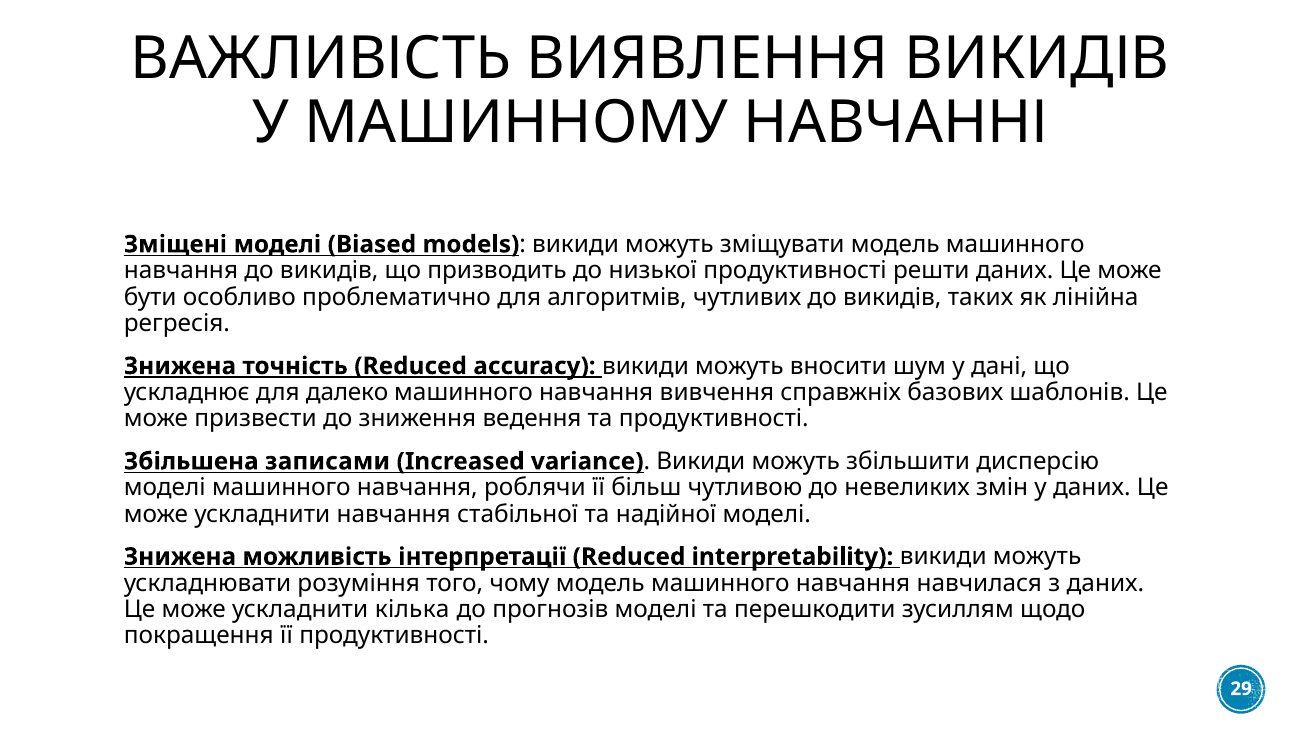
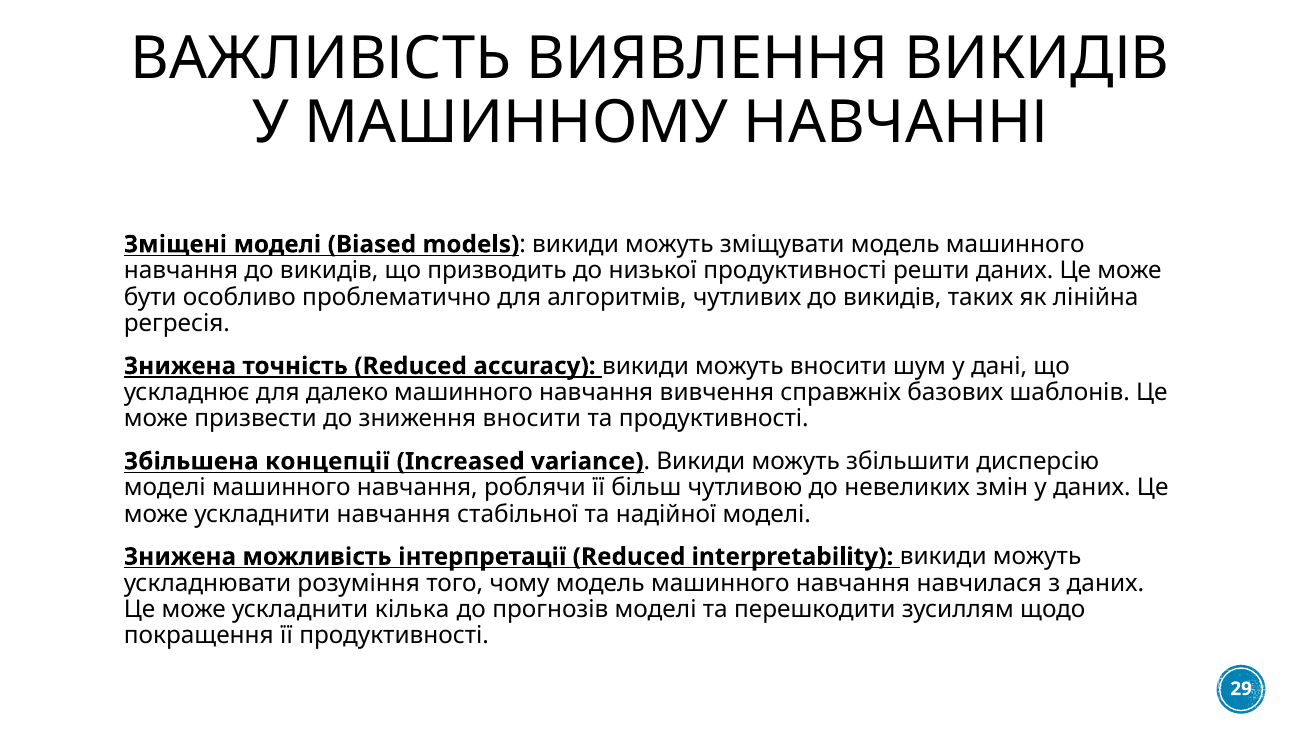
зниження ведення: ведення -> вносити (532, 419)
записами: записами -> концепції (327, 461)
